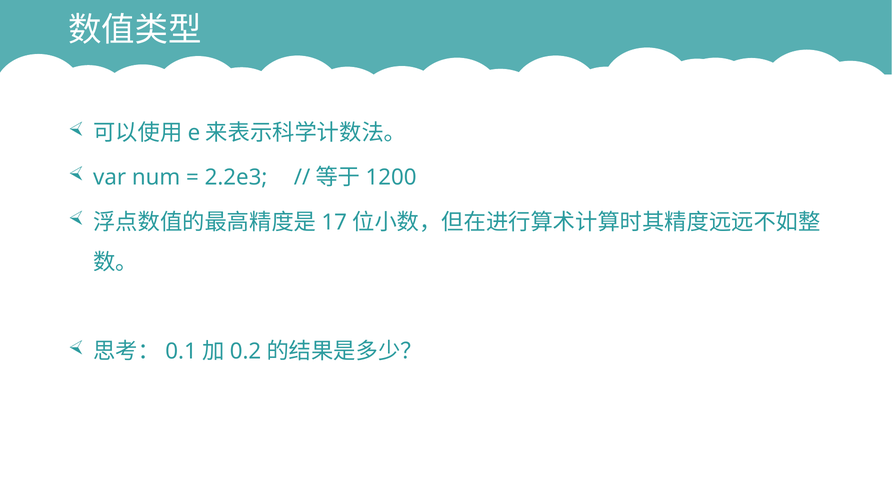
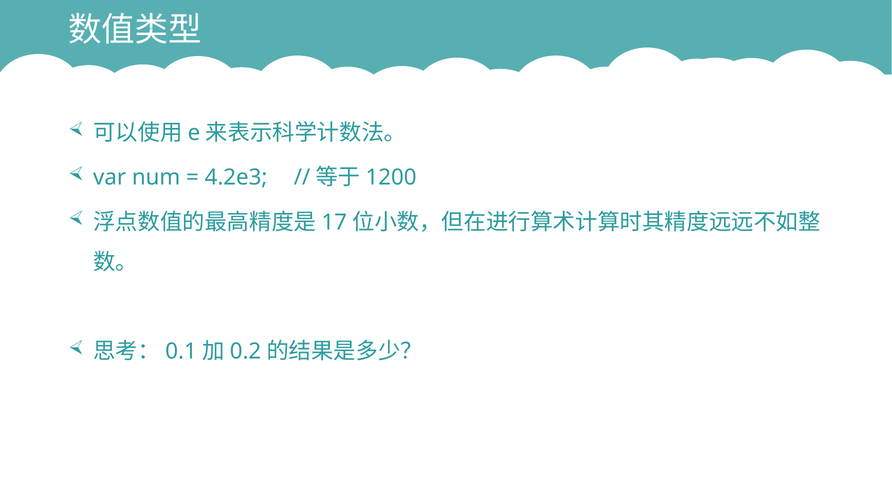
2.2e3: 2.2e3 -> 4.2e3 (236, 178)
